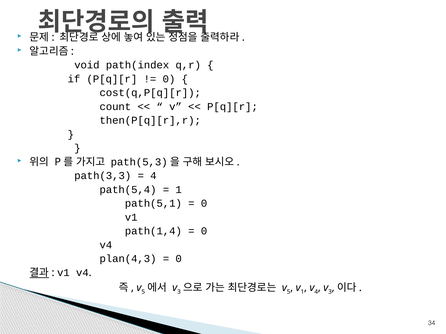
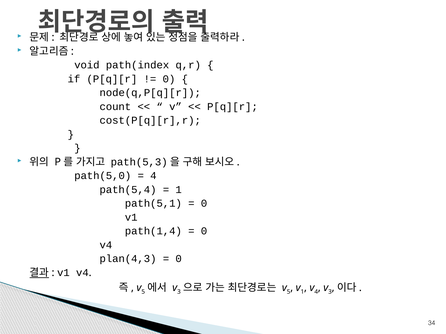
cost(q,P[q][r: cost(q,P[q][r -> node(q,P[q][r (150, 93)
then(P[q][r],r: then(P[q][r],r -> cost(P[q][r],r (150, 121)
path(3,3: path(3,3 -> path(5,0 (103, 176)
